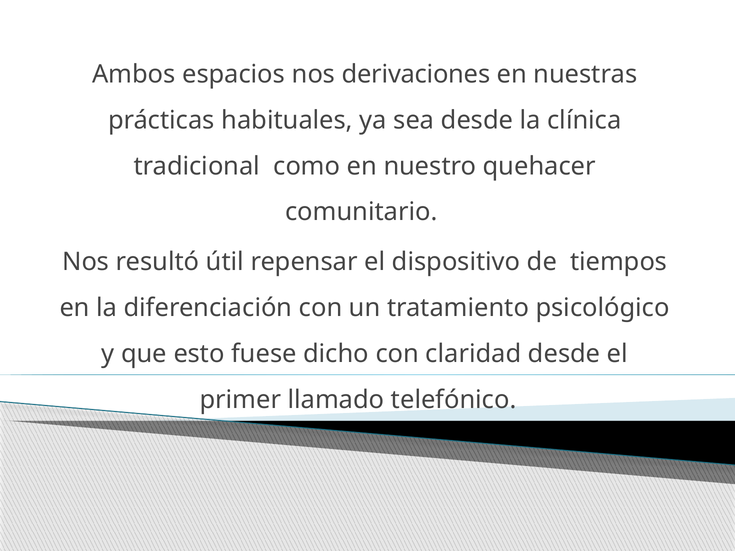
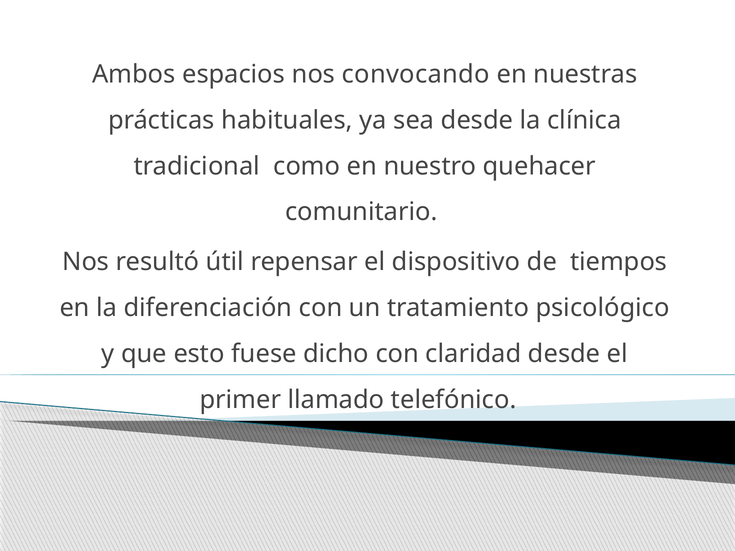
derivaciones: derivaciones -> convocando (416, 74)
